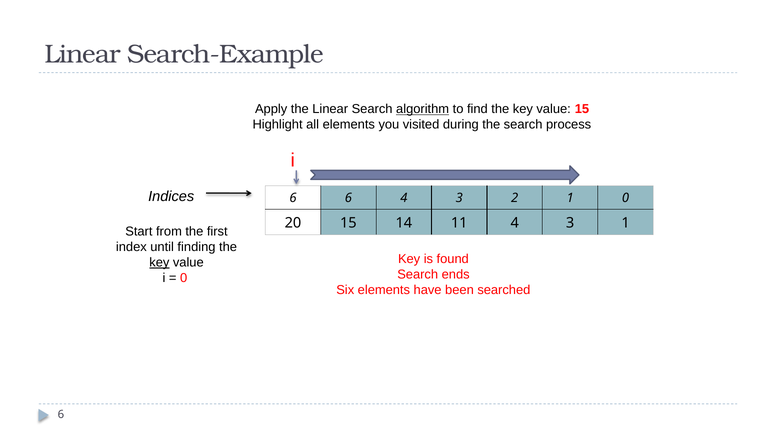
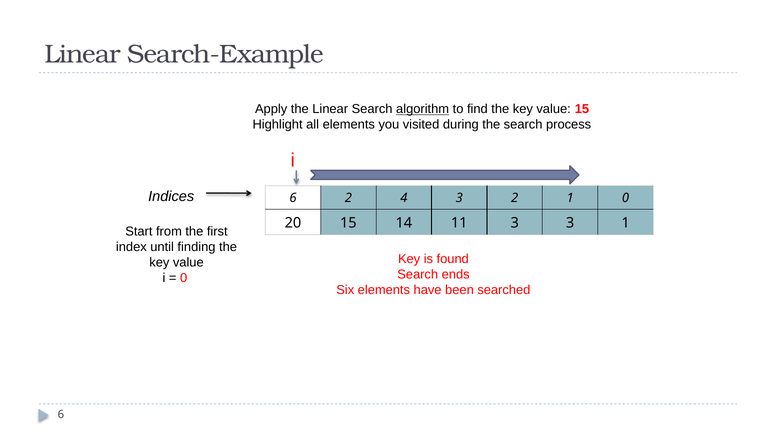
6: 6 -> 2 (348, 198)
11 4: 4 -> 3 (515, 223)
key underline: present -> none (159, 263)
